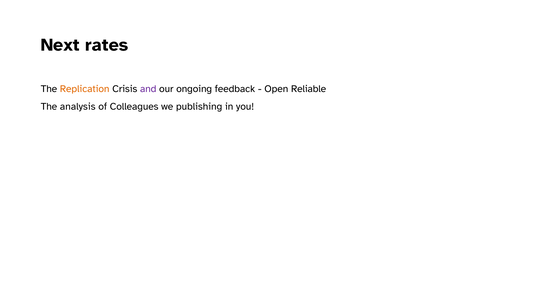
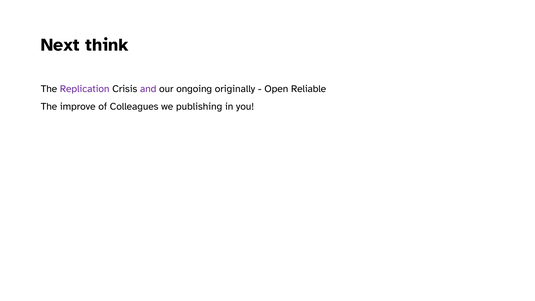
rates: rates -> think (107, 45)
Replication colour: orange -> purple (85, 89)
feedback: feedback -> originally (235, 89)
analysis: analysis -> improve (78, 106)
